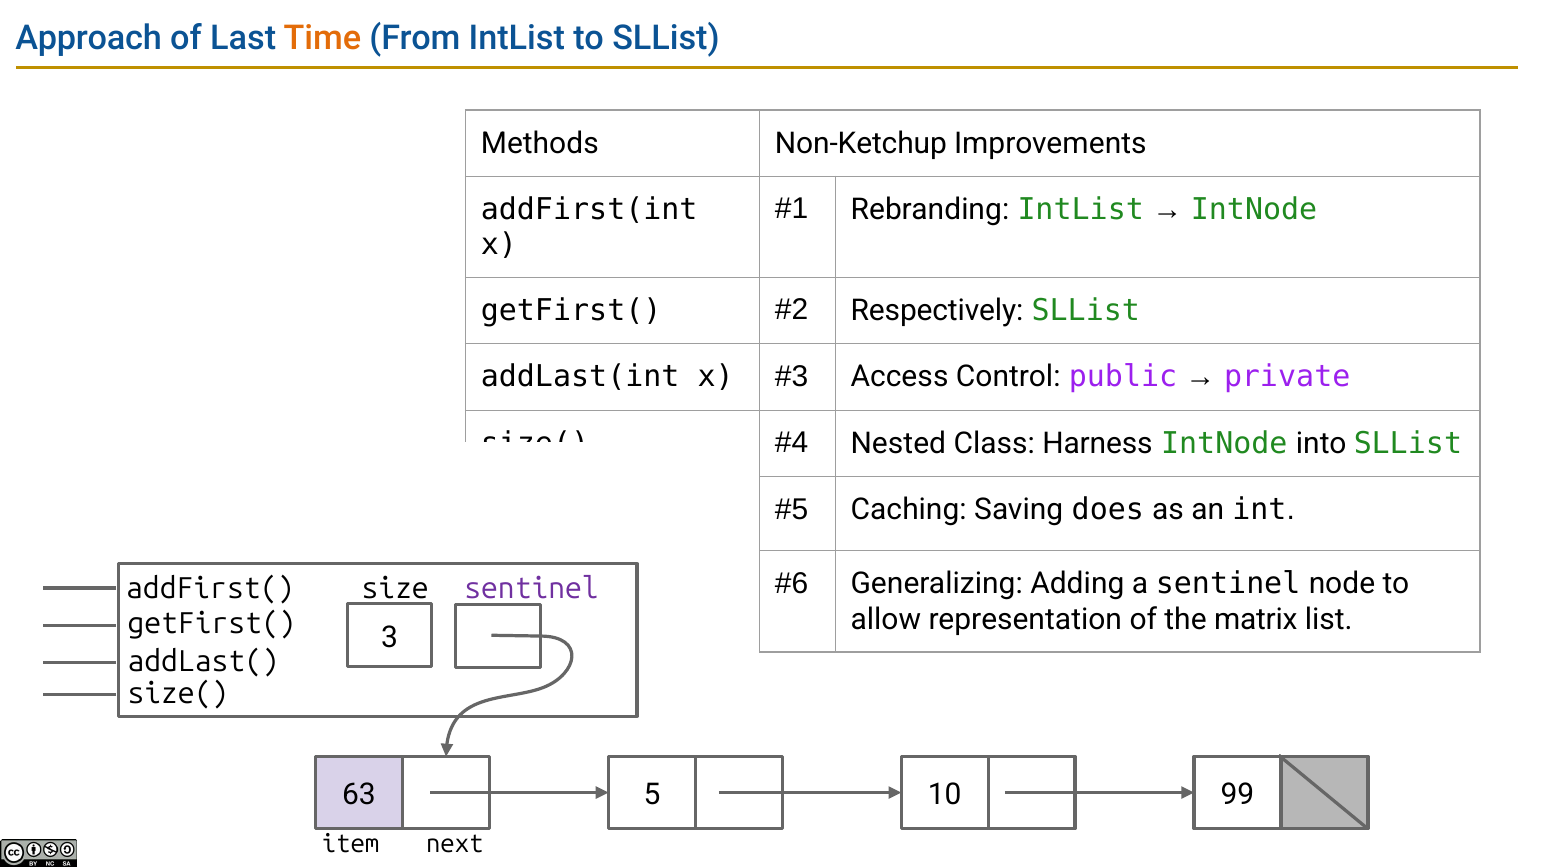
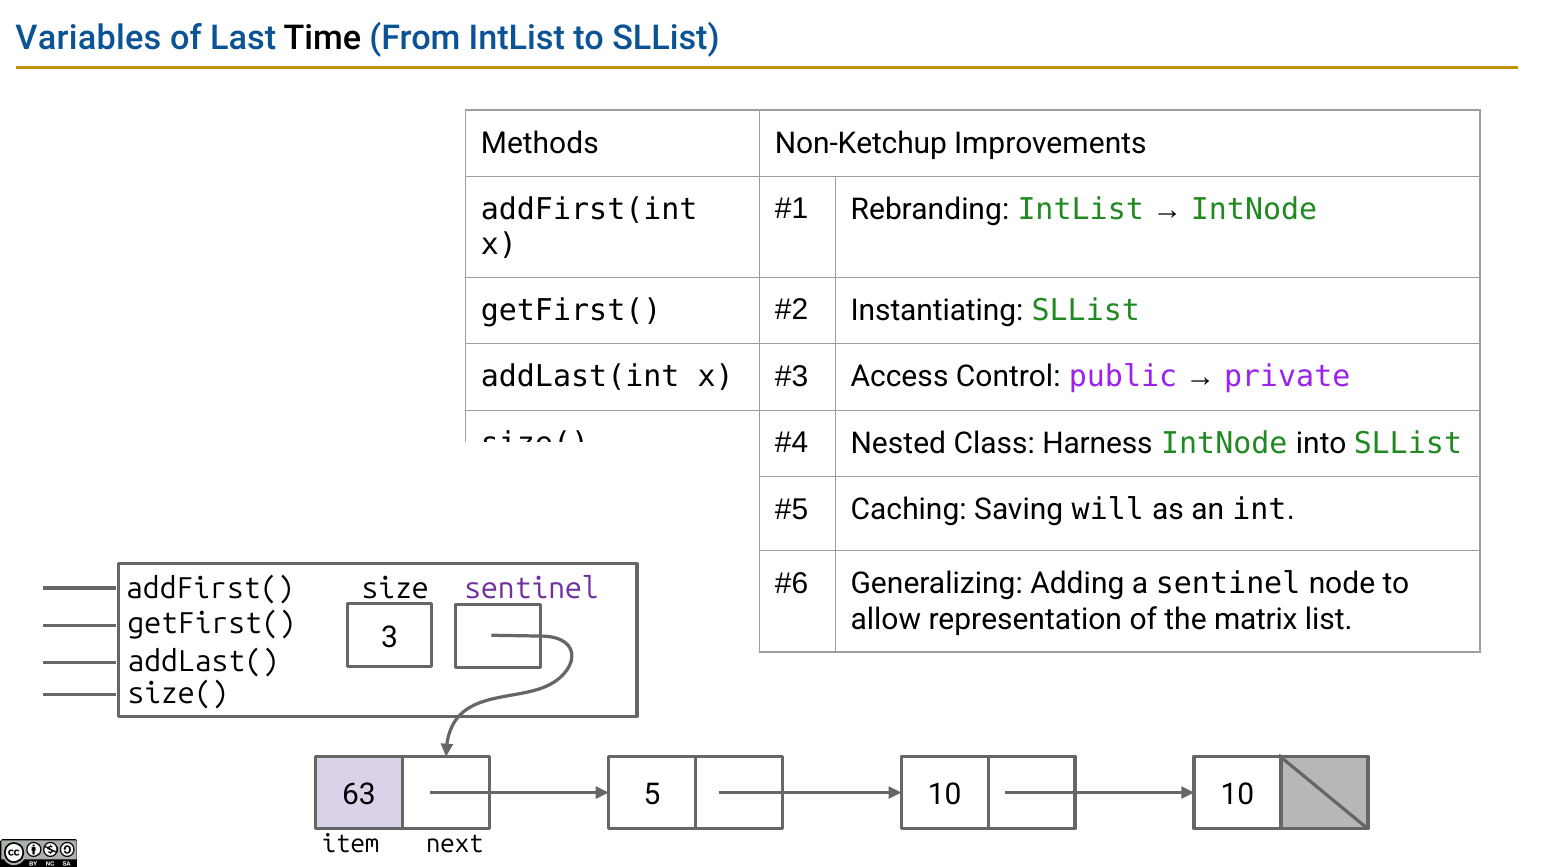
Approach: Approach -> Variables (88, 38)
Time colour: orange -> black (322, 38)
Respectively: Respectively -> Instantiating (937, 311)
does: does -> will (1108, 510)
5 99: 99 -> 10 (1237, 794)
